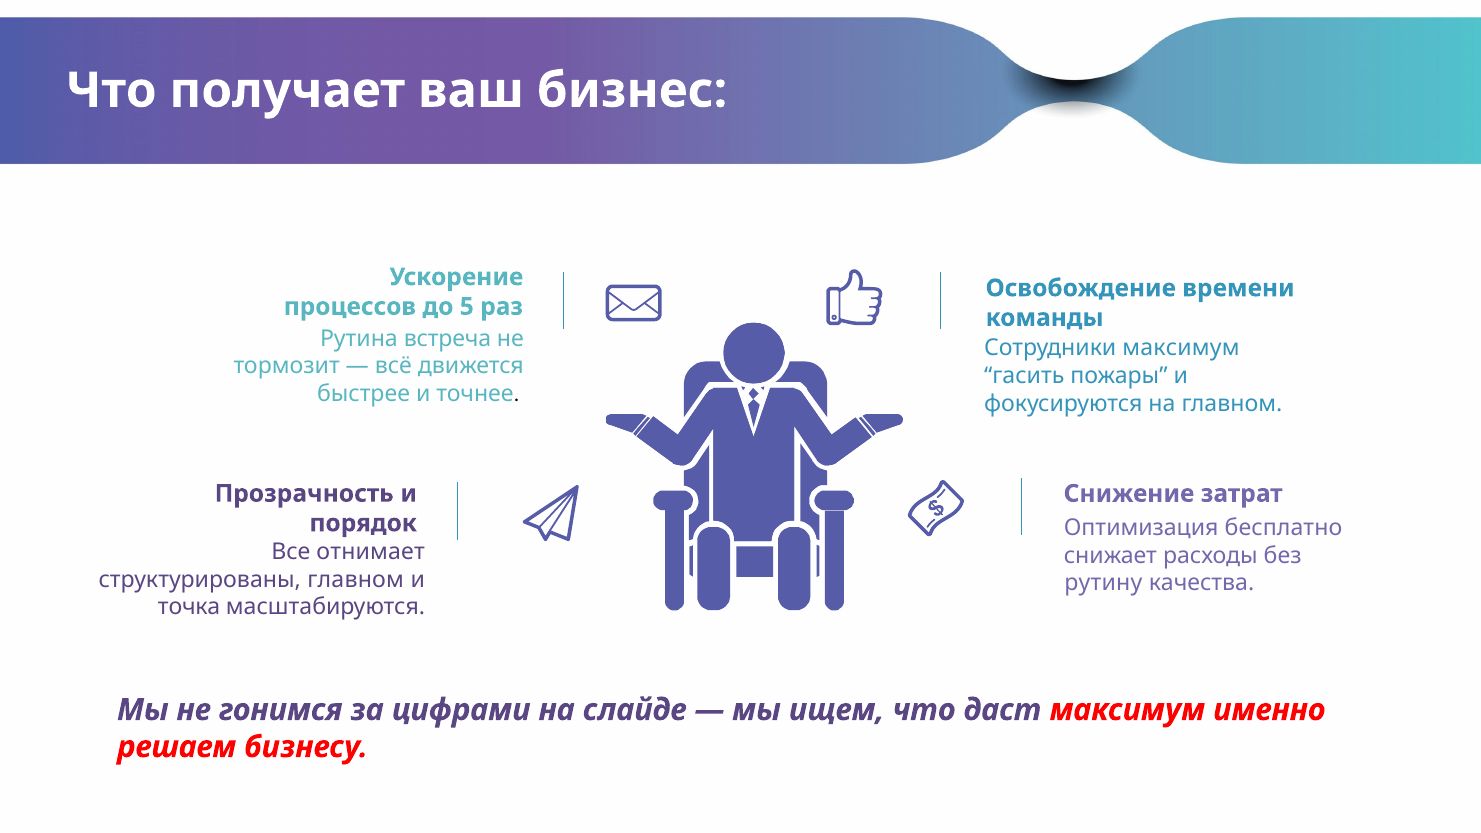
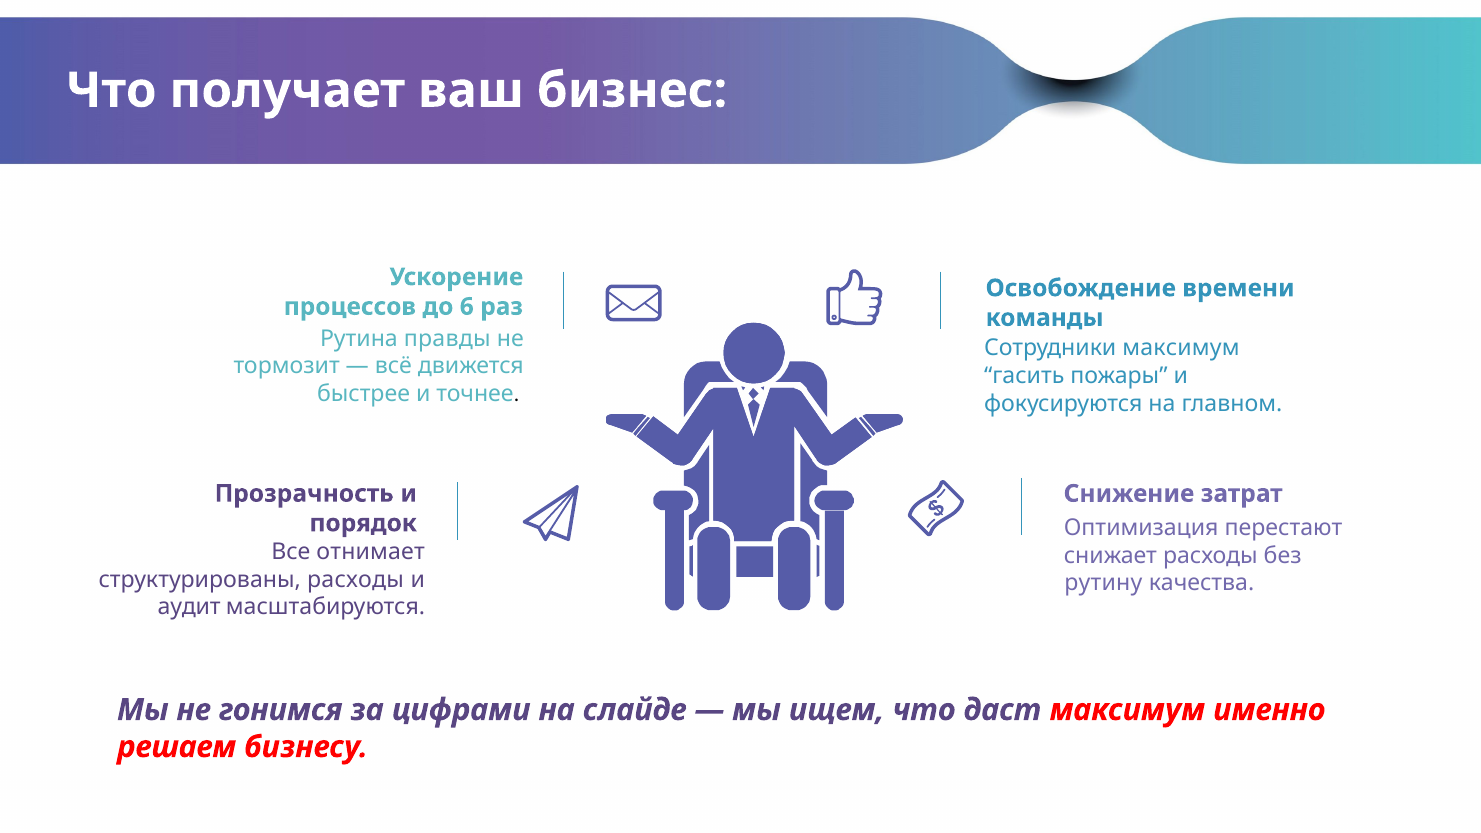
5: 5 -> 6 (467, 307)
встреча: встреча -> правды (447, 338)
бесплатно: бесплатно -> перестают (1284, 528)
структурированы главном: главном -> расходы (356, 580)
точка: точка -> аудит (189, 607)
